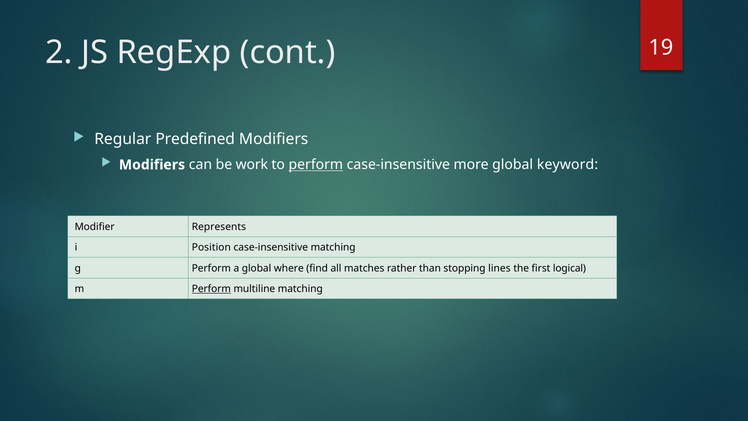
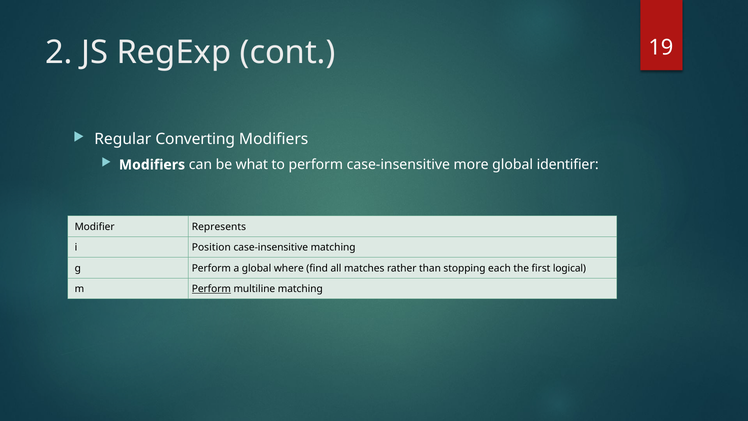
Predefined: Predefined -> Converting (195, 139)
work: work -> what (252, 165)
perform underline: present -> none (316, 165)
keyword: keyword -> identifier (568, 165)
lines: lines -> each (499, 268)
